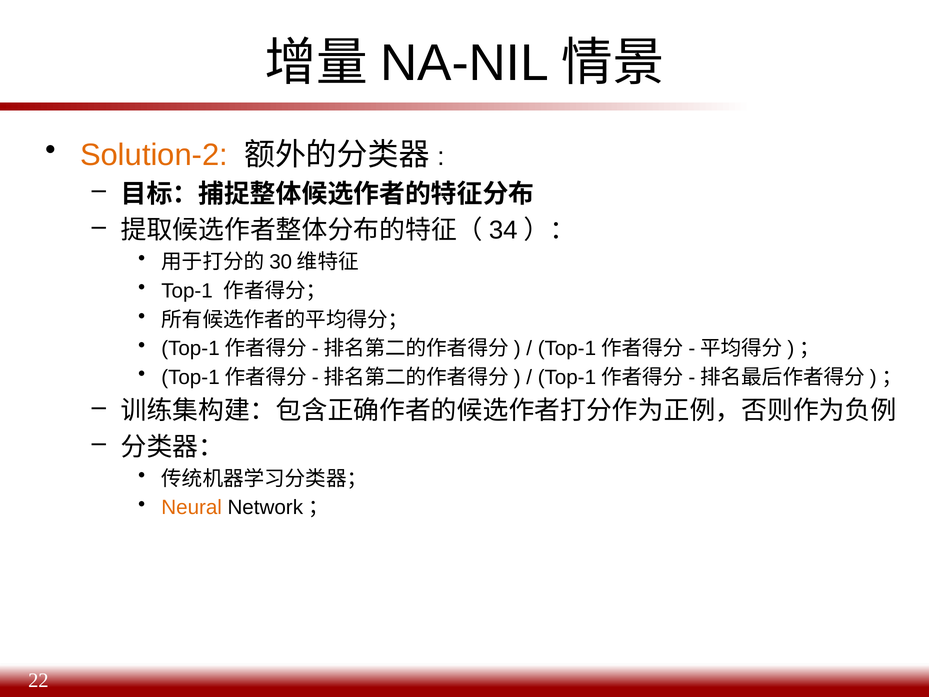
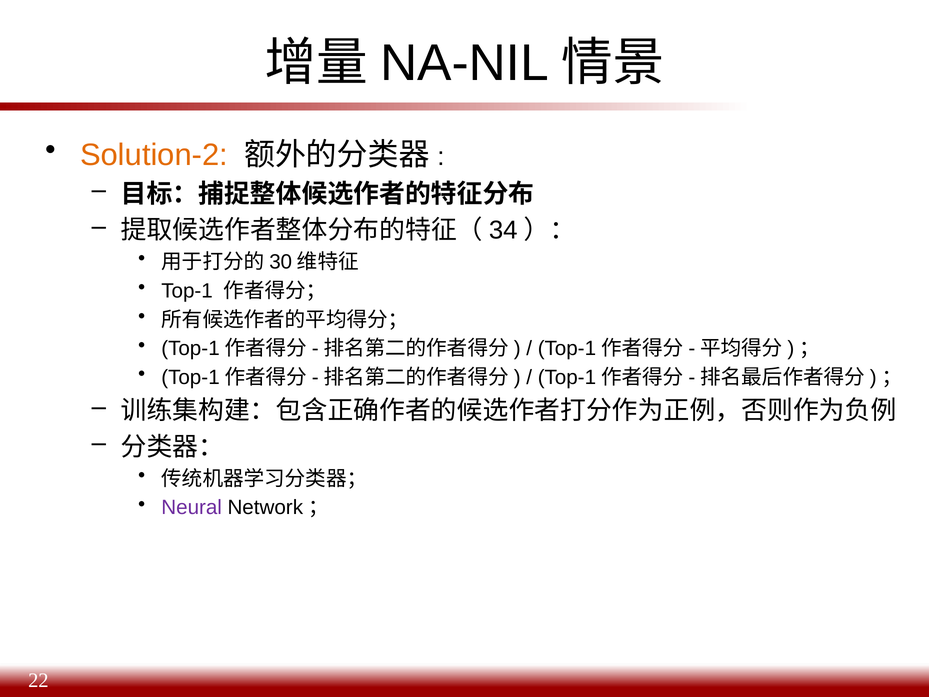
Neural colour: orange -> purple (192, 507)
